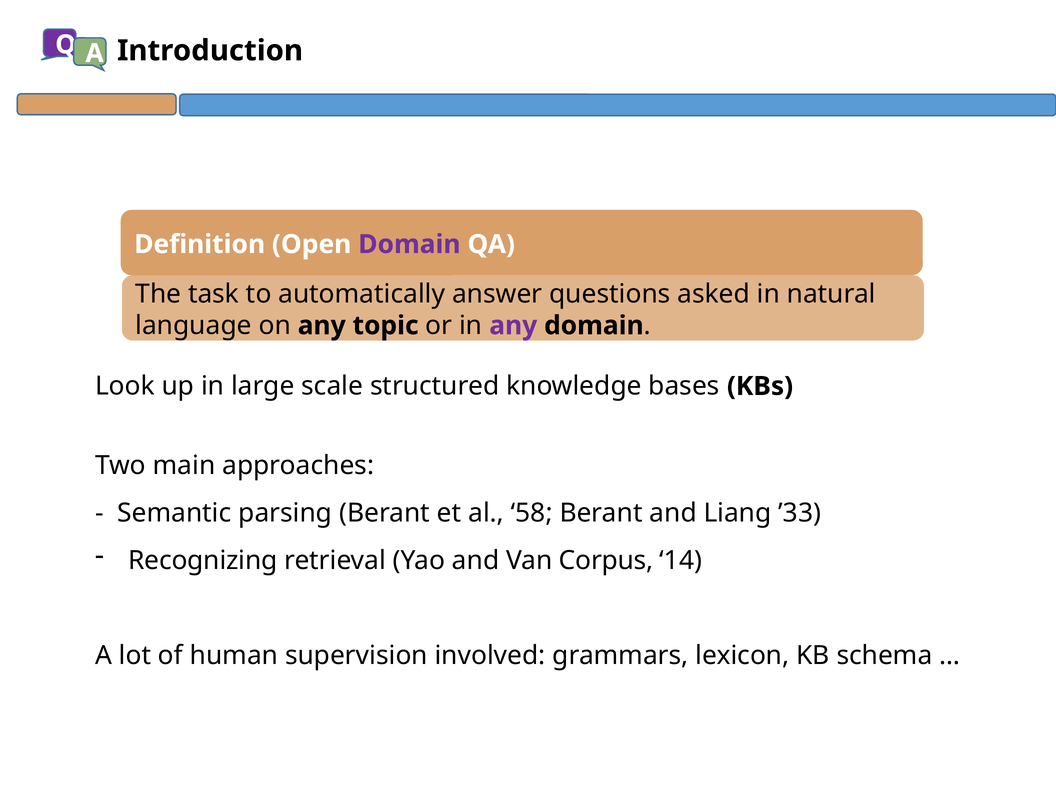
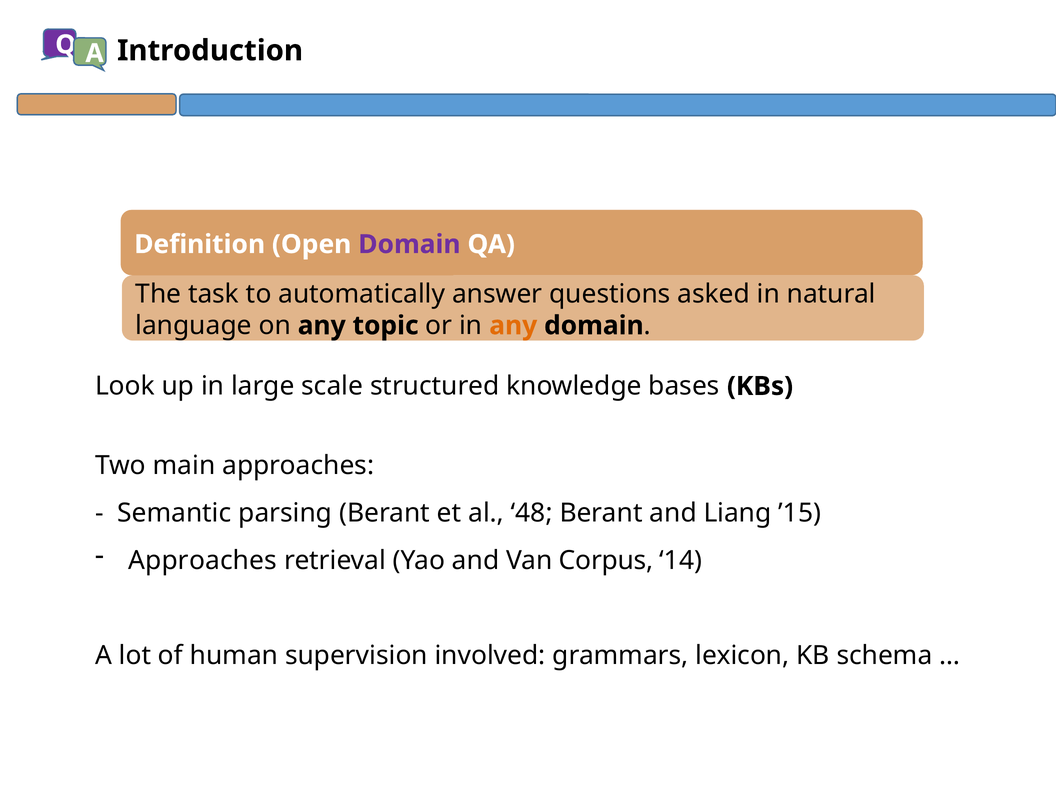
any colour: purple -> orange (513, 326)
58: 58 -> 48 (532, 513)
’33: ’33 -> ’15 (800, 513)
Recognizing: Recognizing -> Approaches (203, 560)
